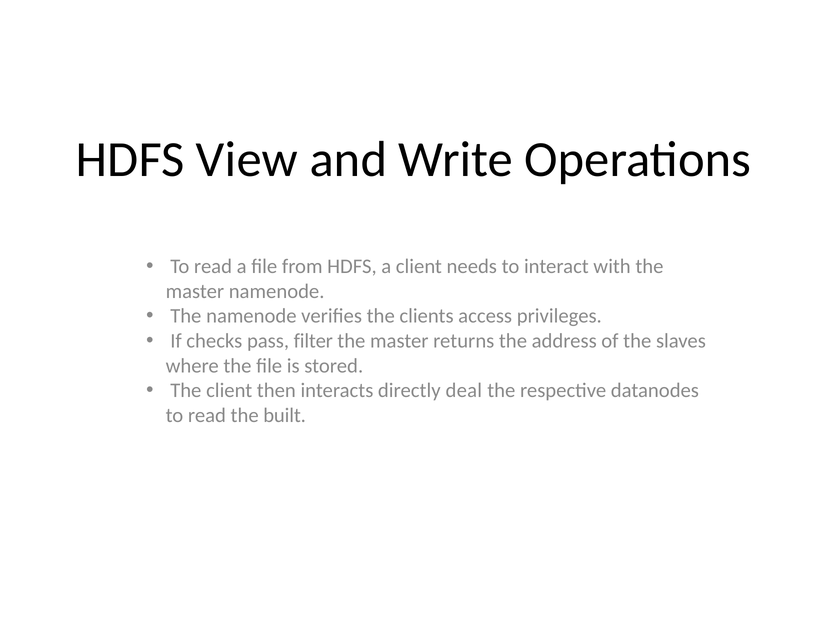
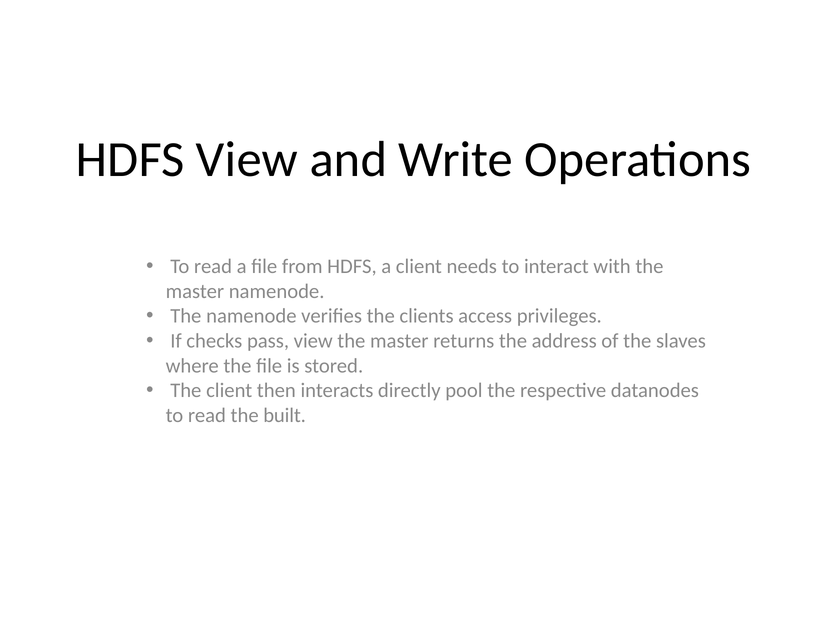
pass filter: filter -> view (313, 341)
deal: deal -> pool (464, 391)
